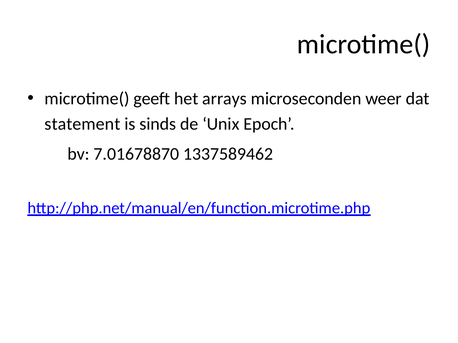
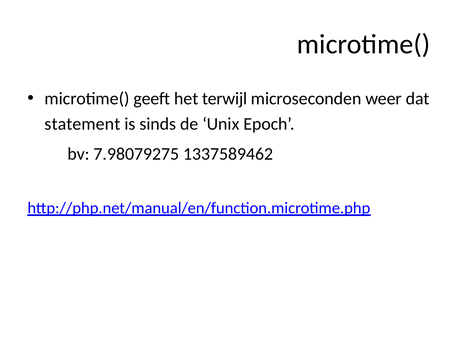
arrays: arrays -> terwijl (225, 99)
7.01678870: 7.01678870 -> 7.98079275 (136, 154)
